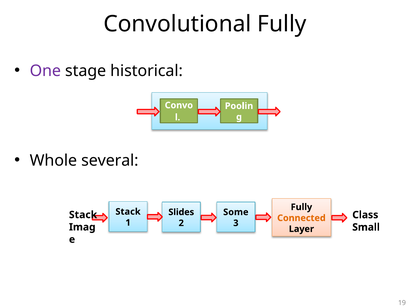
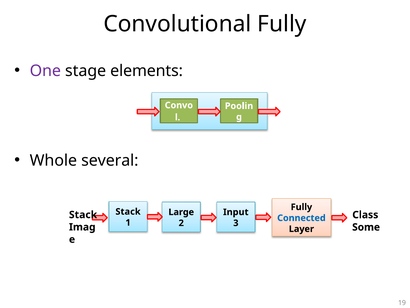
historical: historical -> elements (147, 71)
Slides: Slides -> Large (181, 212)
Some: Some -> Input (236, 212)
Connected colour: orange -> blue (301, 218)
Small: Small -> Some (366, 227)
